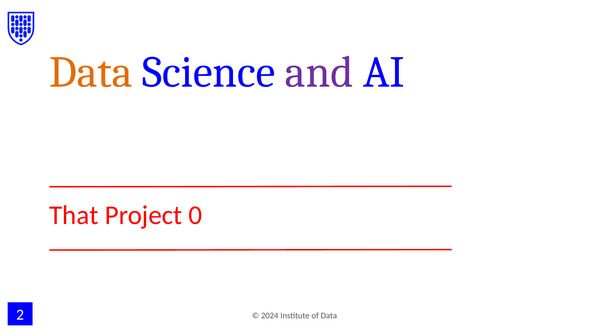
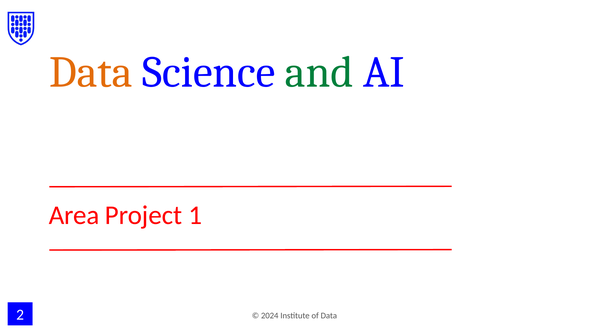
and colour: purple -> green (319, 72)
That: That -> Area (74, 215)
0: 0 -> 1 (195, 215)
